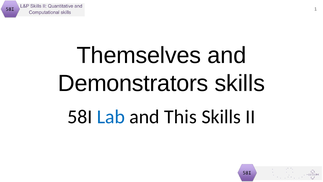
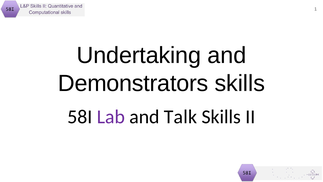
Themselves: Themselves -> Undertaking (139, 55)
Lab colour: blue -> purple (111, 117)
This: This -> Talk (180, 117)
